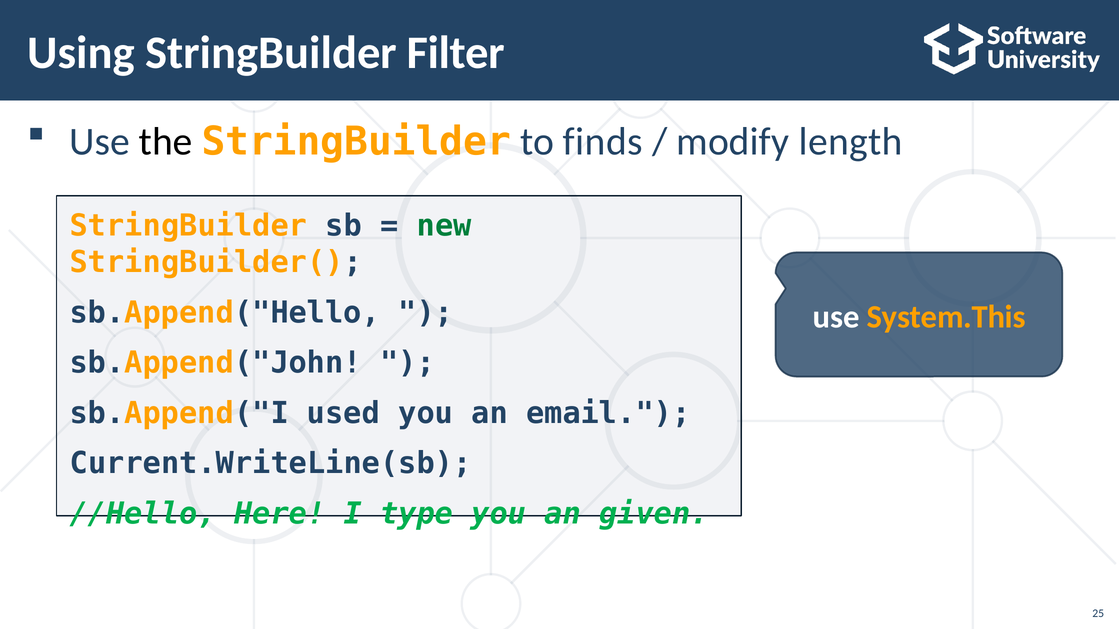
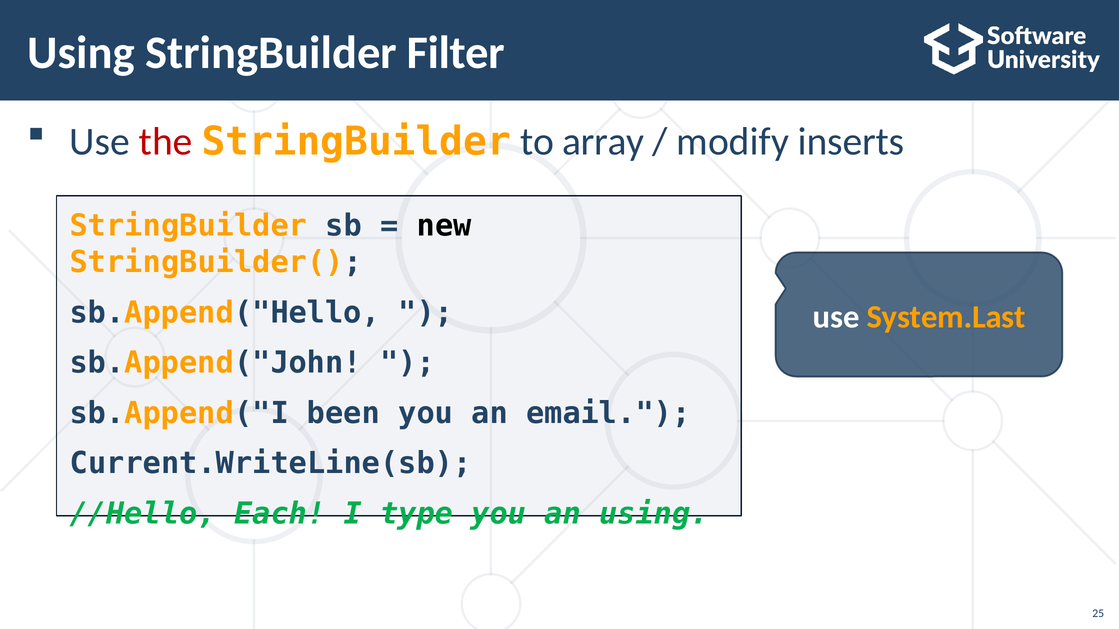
the colour: black -> red (166, 142)
finds: finds -> array (603, 142)
length: length -> inserts (851, 142)
new colour: green -> black (444, 226)
System.This: System.This -> System.Last (946, 317)
used: used -> been (343, 413)
Here: Here -> Each (280, 514)
an given: given -> using (654, 514)
